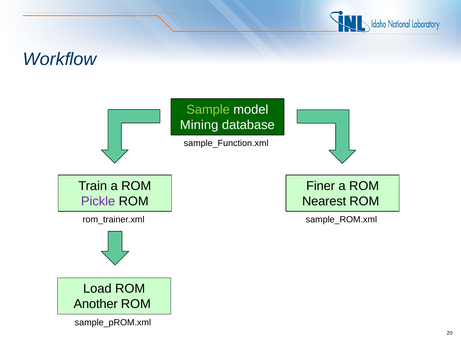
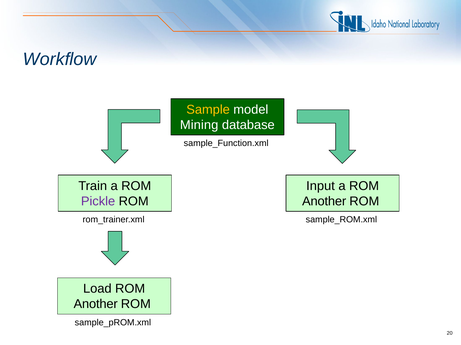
Sample colour: light green -> yellow (208, 110)
Finer: Finer -> Input (321, 186)
Nearest: Nearest -> Another (324, 202)
